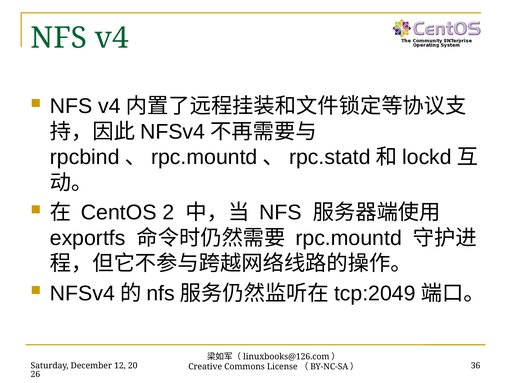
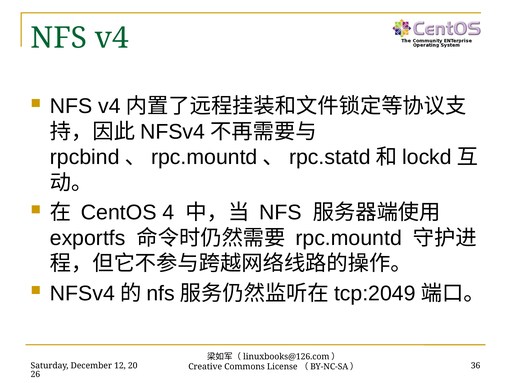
2: 2 -> 4 (168, 213)
